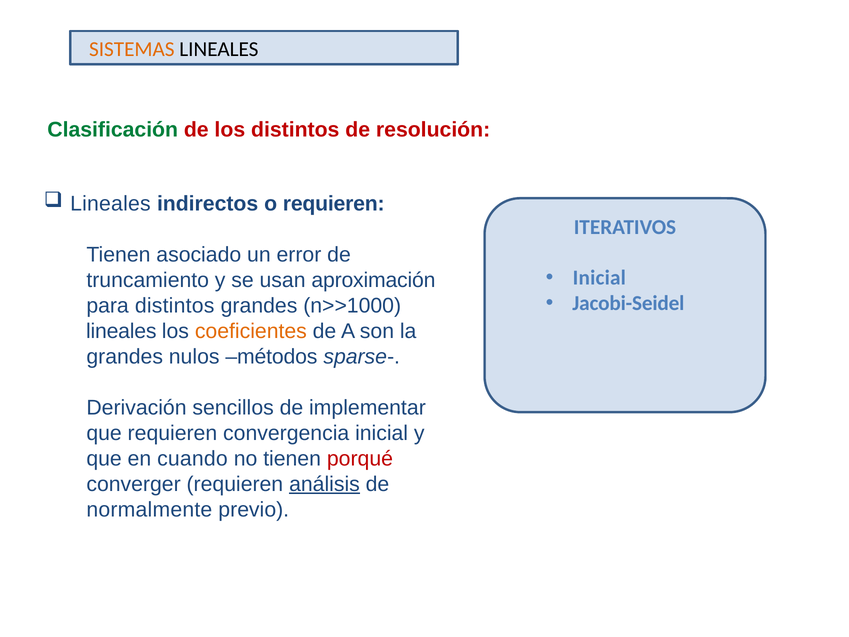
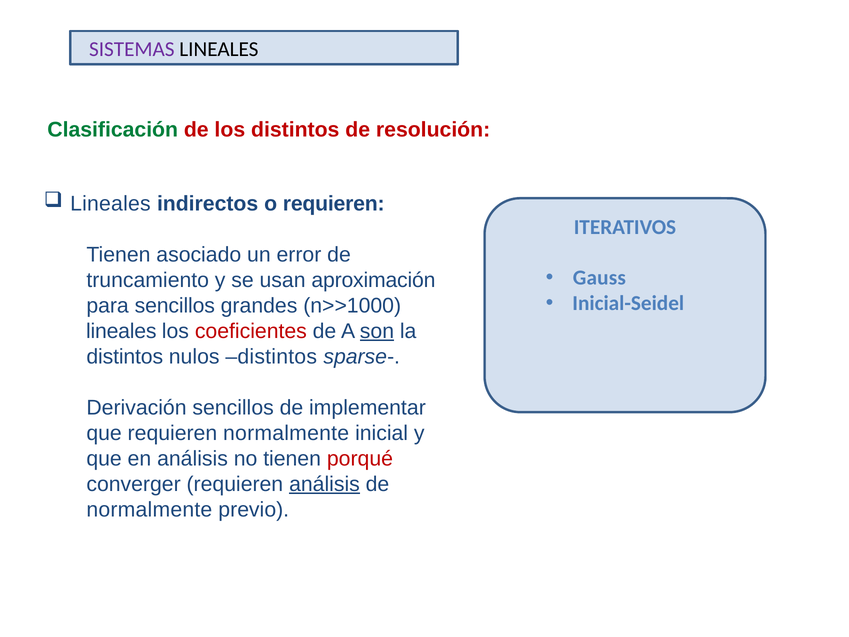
SISTEMAS colour: orange -> purple (132, 49)
Inicial: Inicial -> Gauss (599, 278)
Jacobi-Seidel: Jacobi-Seidel -> Inicial-Seidel (628, 303)
para distintos: distintos -> sencillos (175, 306)
coeficientes colour: orange -> red (251, 331)
son underline: none -> present (377, 331)
grandes: grandes -> distintos (125, 357)
nulos métodos: métodos -> distintos (271, 357)
requieren convergencia: convergencia -> normalmente (286, 433)
en cuando: cuando -> análisis (193, 458)
